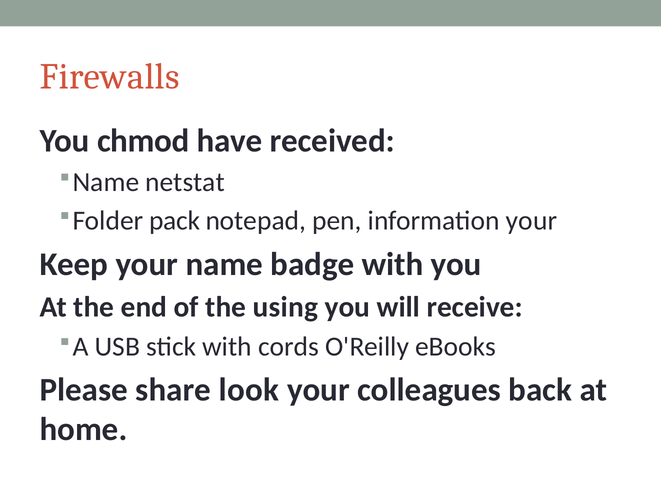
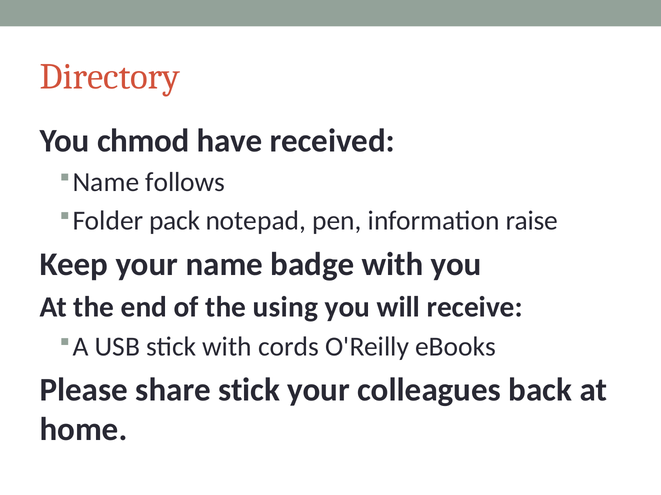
Firewalls: Firewalls -> Directory (110, 77)
netstat: netstat -> follows (185, 183)
information your: your -> raise (532, 221)
share look: look -> stick (249, 391)
